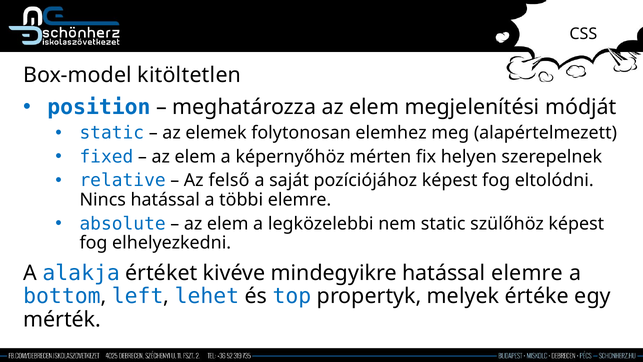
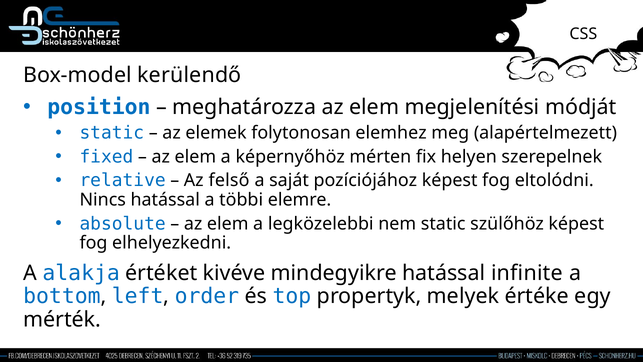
kitöltetlen: kitöltetlen -> kerülendő (189, 75)
hatással elemre: elemre -> infinite (527, 273)
lehet: lehet -> order (207, 296)
